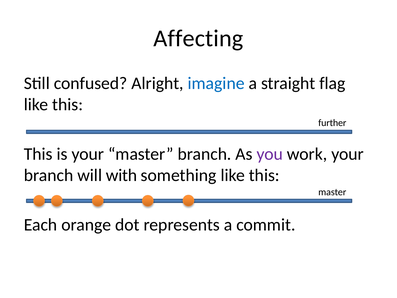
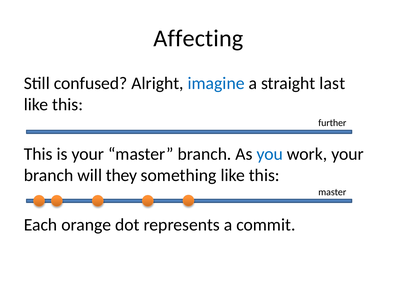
flag: flag -> last (332, 83)
you colour: purple -> blue (270, 154)
with: with -> they (121, 175)
